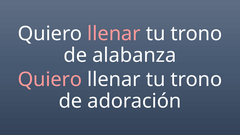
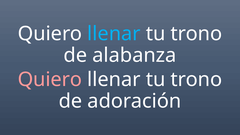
llenar colour: pink -> light blue (114, 34)
